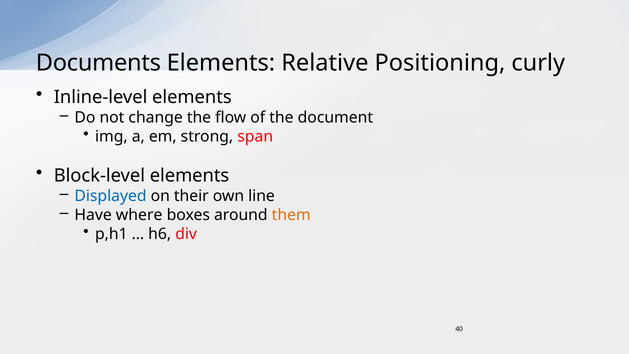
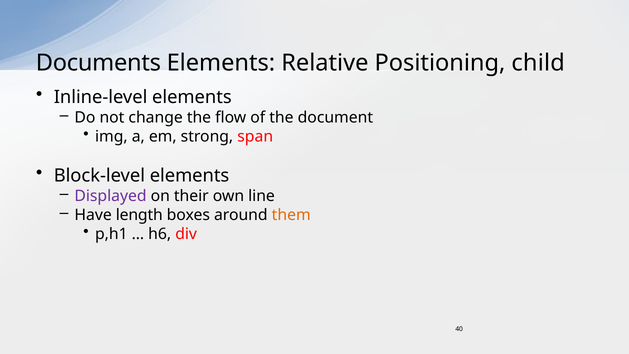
curly: curly -> child (538, 63)
Displayed colour: blue -> purple (111, 196)
where: where -> length (139, 215)
